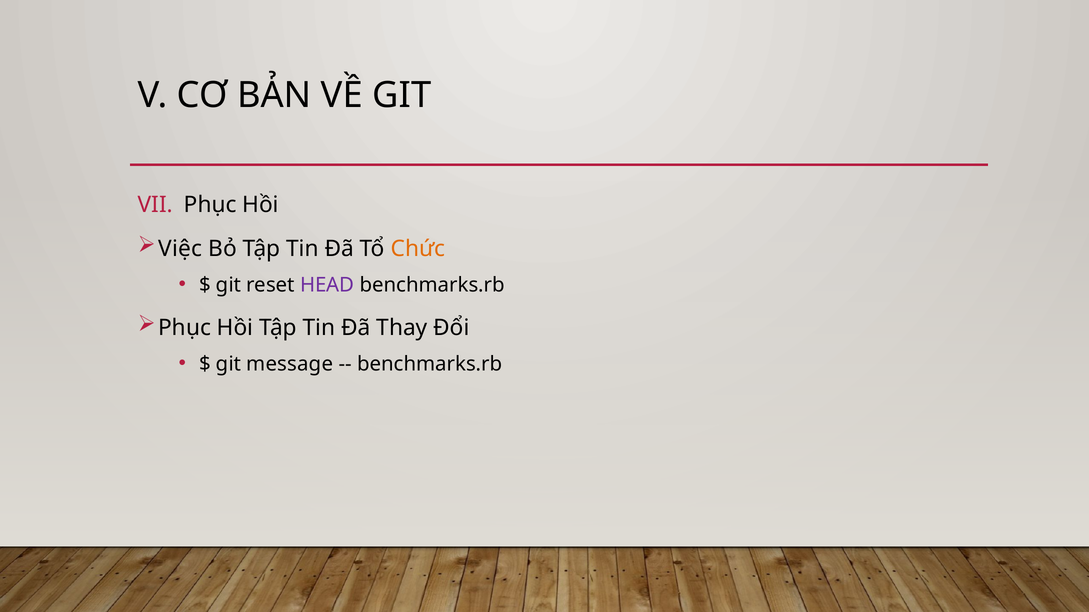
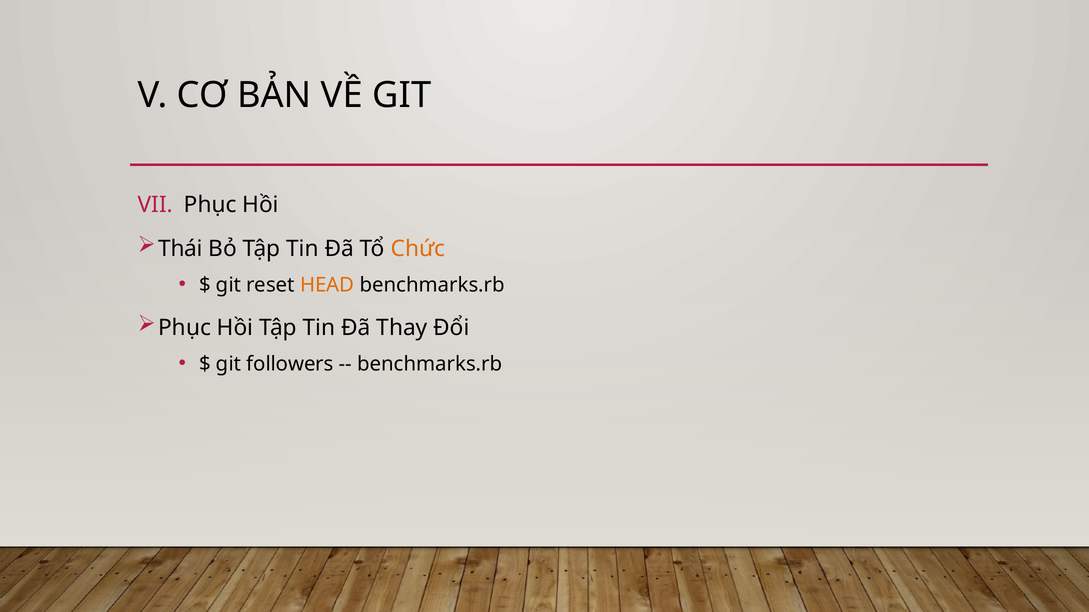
Việc: Việc -> Thái (180, 249)
HEAD colour: purple -> orange (327, 285)
message: message -> followers (290, 364)
